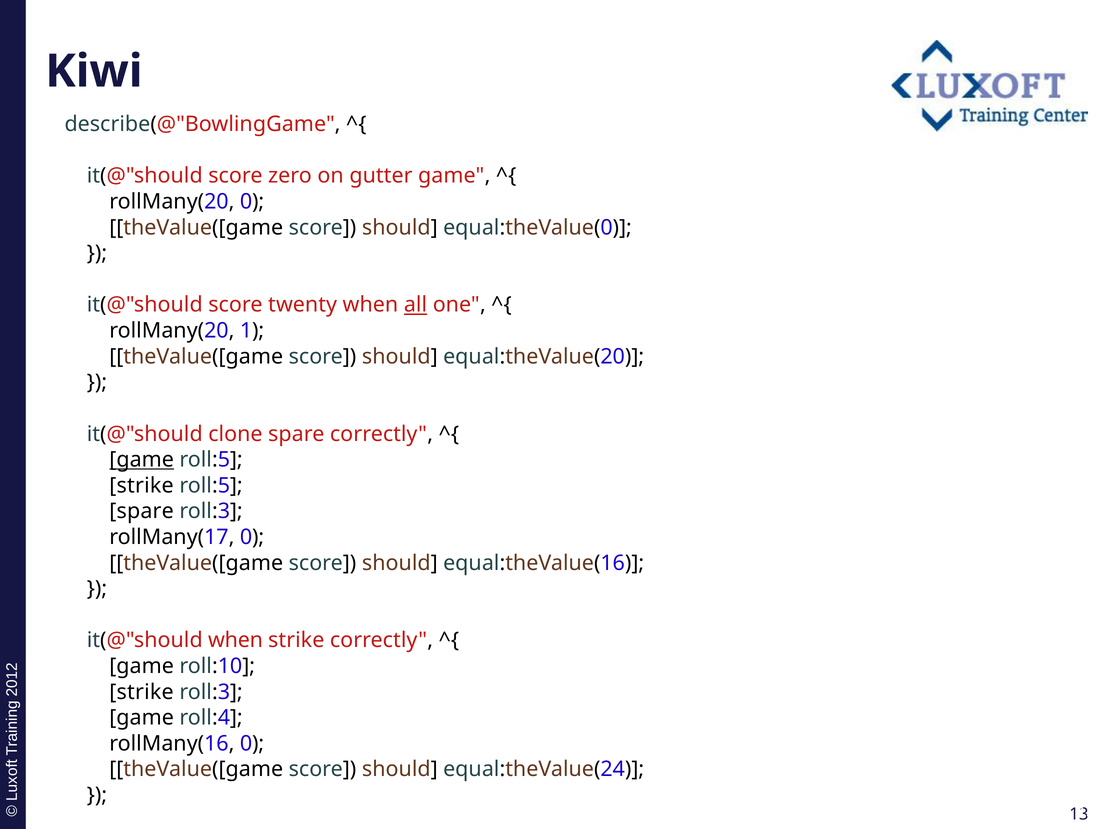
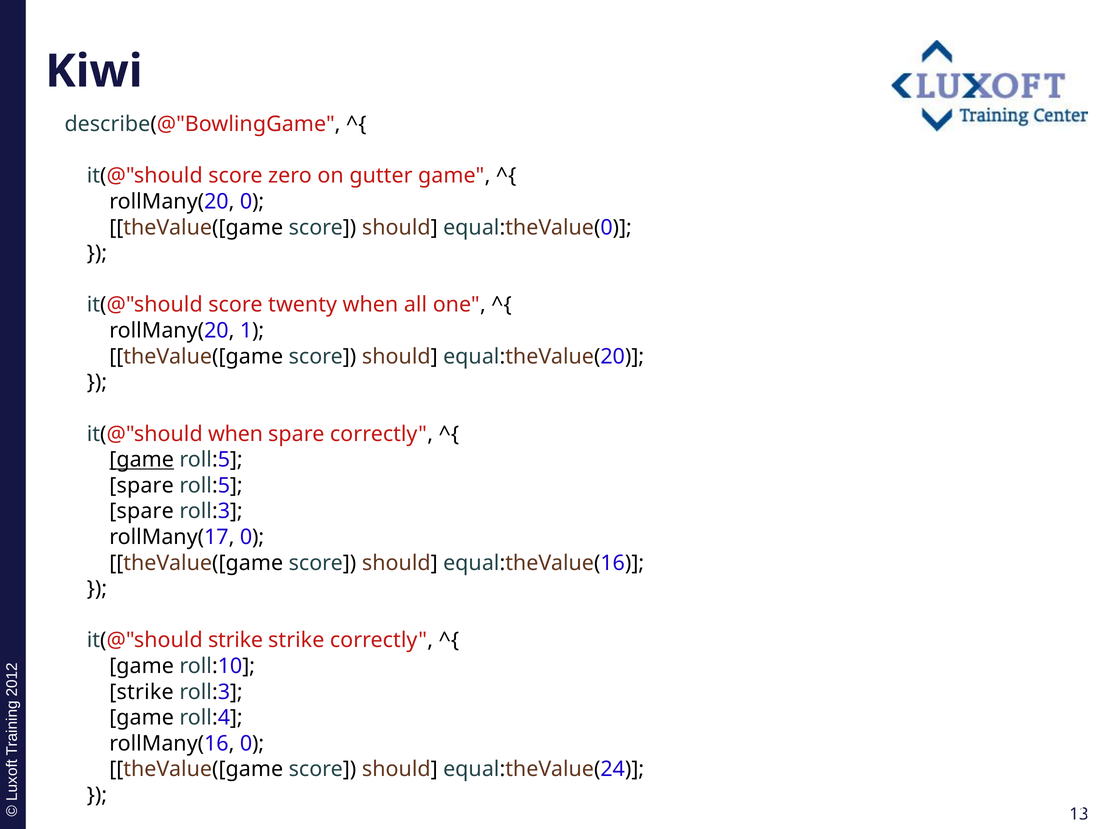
all underline: present -> none (416, 305)
it(@"should clone: clone -> when (236, 434)
strike: strike -> spare (142, 485)
it(@"should when: when -> strike (236, 640)
